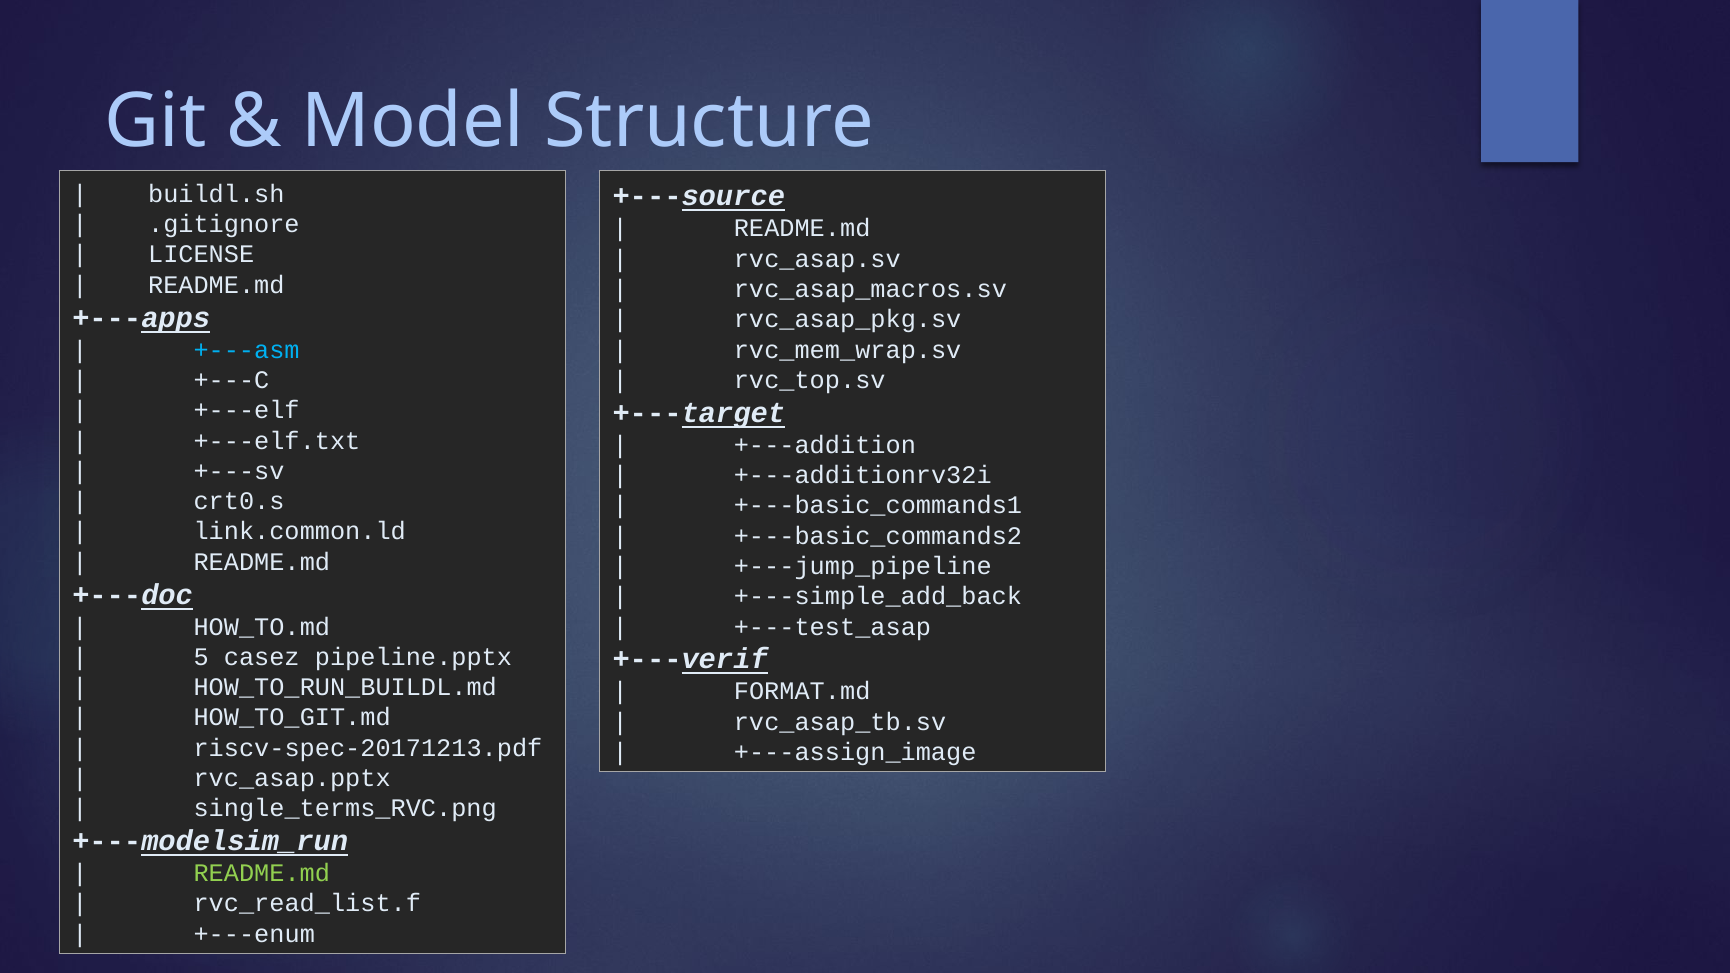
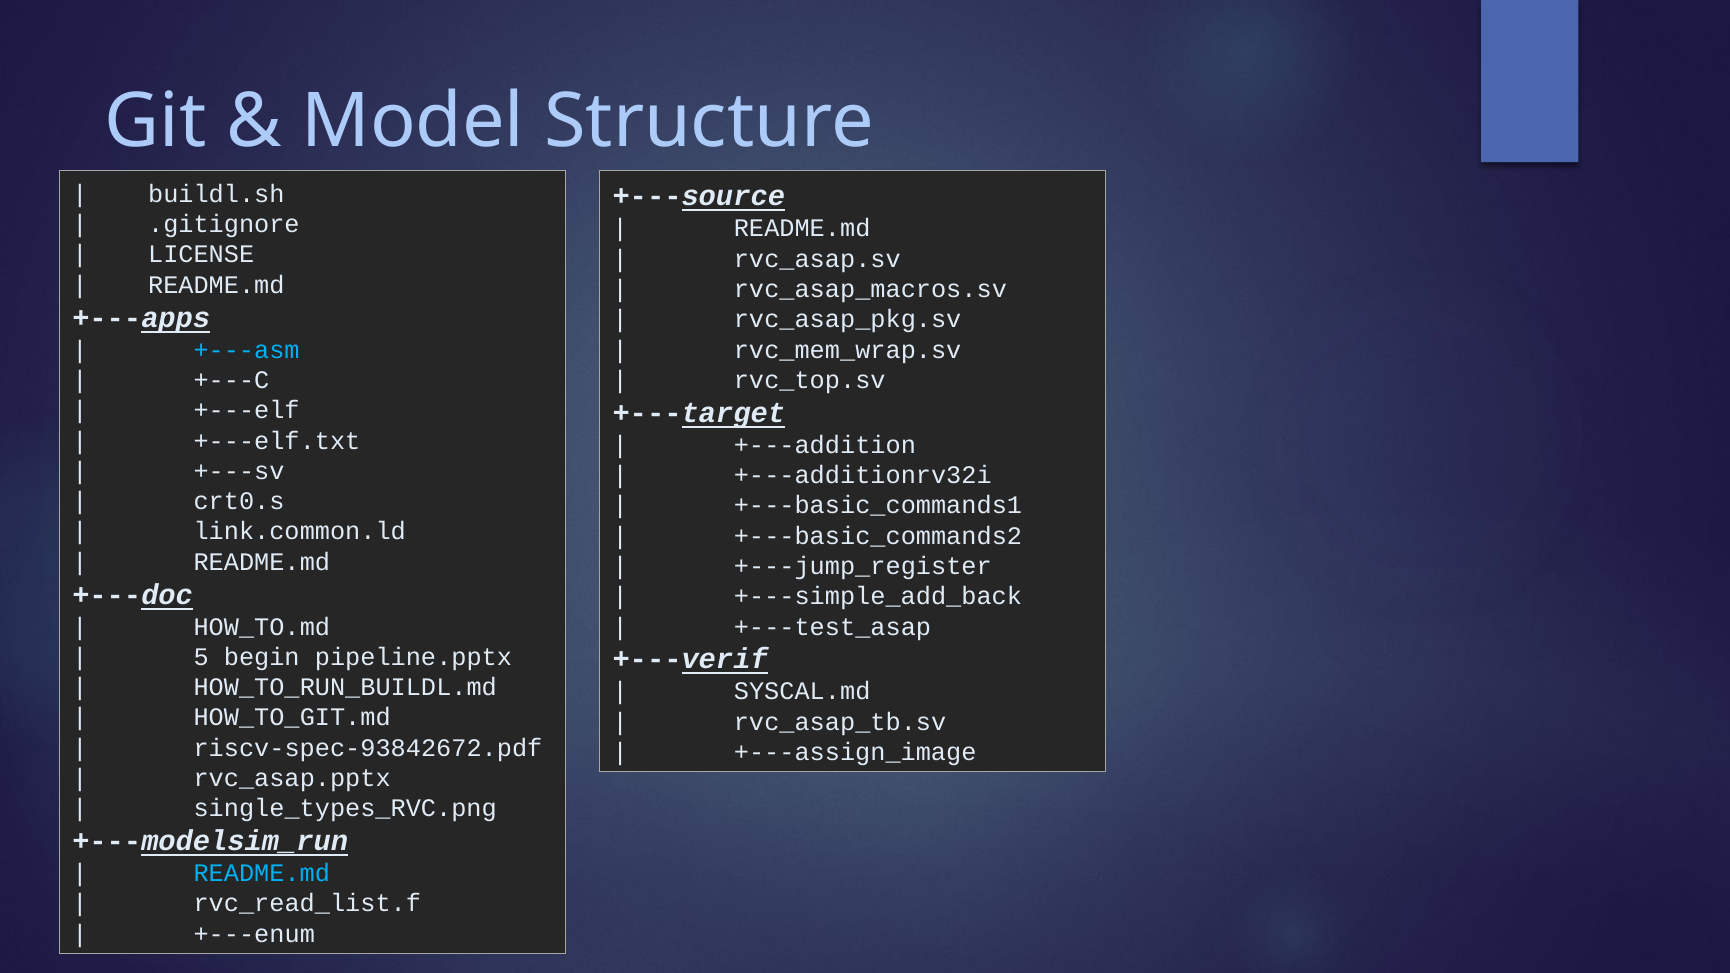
+---jump_pipeline: +---jump_pipeline -> +---jump_register (863, 566)
casez: casez -> begin (262, 657)
FORMAT.md: FORMAT.md -> SYSCAL.md (802, 692)
riscv-spec-20171213.pdf: riscv-spec-20171213.pdf -> riscv-spec-93842672.pdf (368, 748)
single_terms_RVC.png: single_terms_RVC.png -> single_types_RVC.png (345, 809)
README.md colour: light green -> light blue (262, 873)
